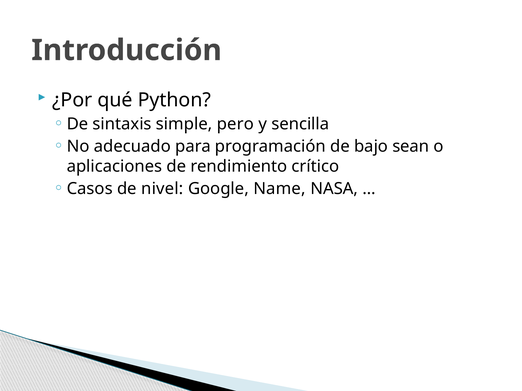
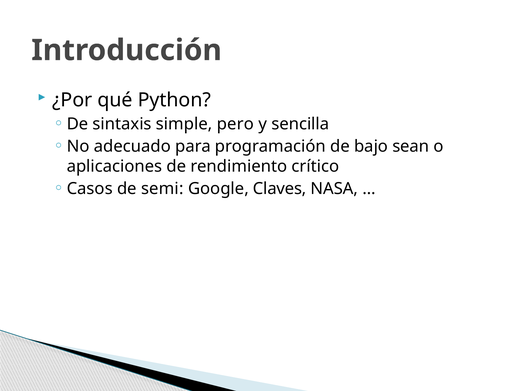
nivel: nivel -> semi (162, 189)
Name: Name -> Claves (280, 189)
